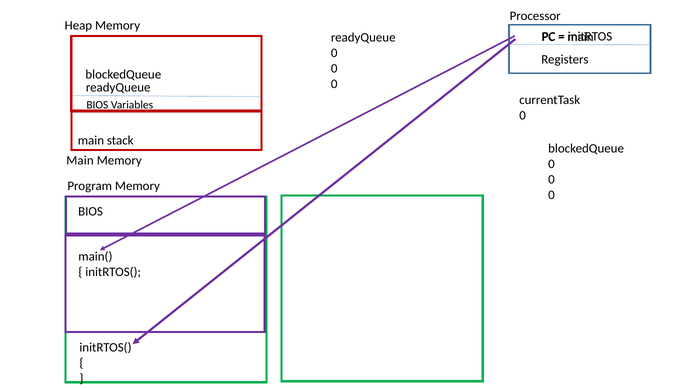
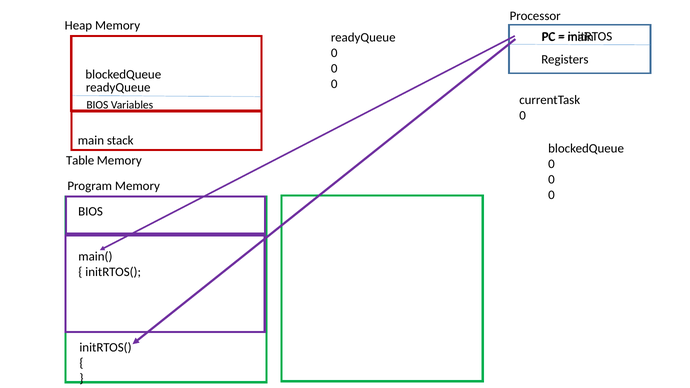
Main: Main -> Table (80, 161)
